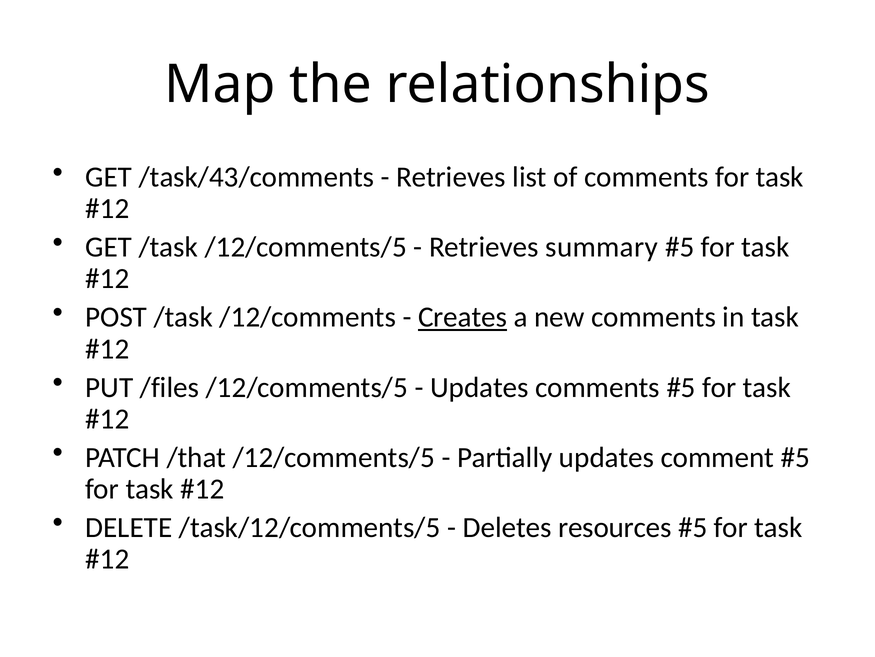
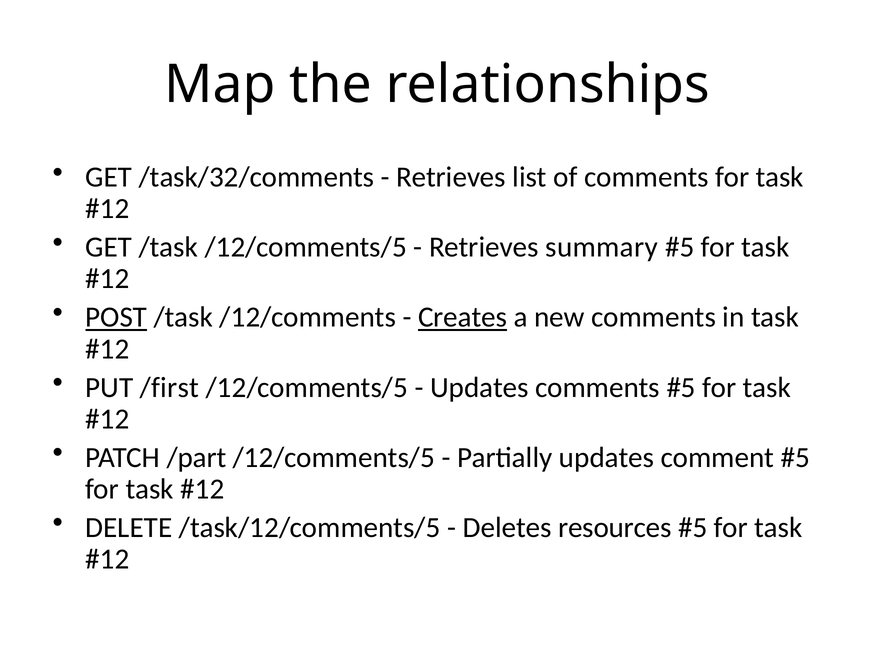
/task/43/comments: /task/43/comments -> /task/32/comments (257, 177)
POST underline: none -> present (116, 317)
/files: /files -> /first (169, 387)
/that: /that -> /part (196, 457)
